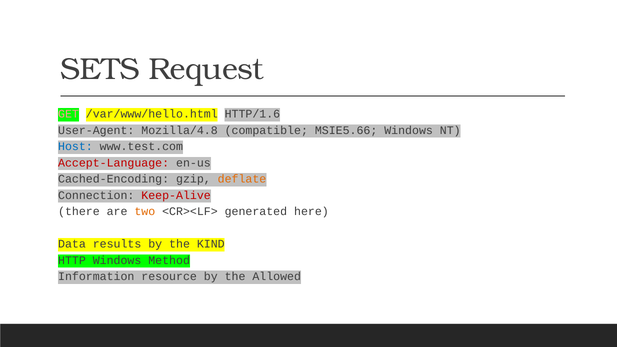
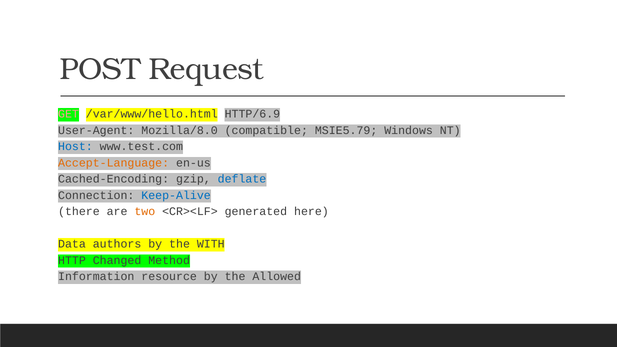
SETS: SETS -> POST (100, 69)
HTTP/1.6: HTTP/1.6 -> HTTP/6.9 (252, 114)
Mozilla/4.8: Mozilla/4.8 -> Mozilla/8.0 (180, 130)
MSIE5.66: MSIE5.66 -> MSIE5.79 (346, 130)
Accept-Language colour: red -> orange (114, 163)
deflate colour: orange -> blue (242, 179)
Keep-Alive colour: red -> blue (176, 195)
results: results -> authors (117, 244)
KIND: KIND -> WITH (211, 244)
HTTP Windows: Windows -> Changed (117, 260)
